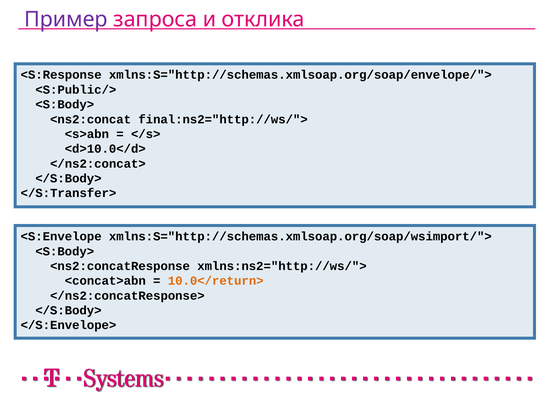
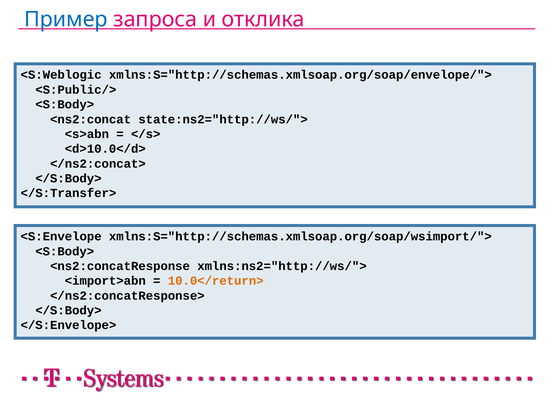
Пример colour: purple -> blue (66, 19)
<S:Response: <S:Response -> <S:Weblogic (61, 75)
final:ns2="http://ws/">: final:ns2="http://ws/"> -> state:ns2="http://ws/"> (223, 119)
<concat>abn: <concat>abn -> <import>abn (105, 281)
